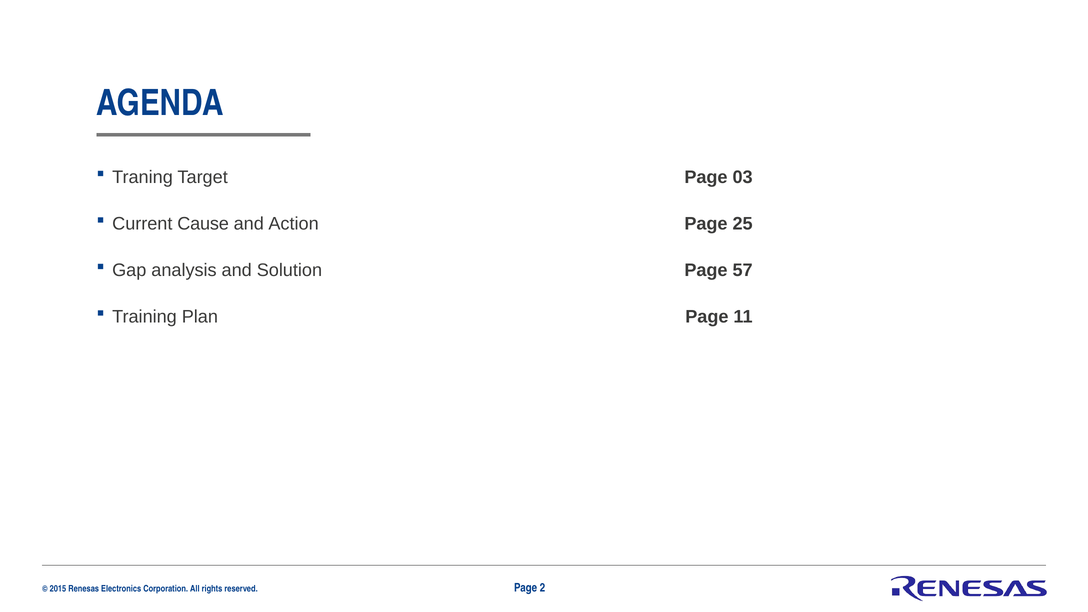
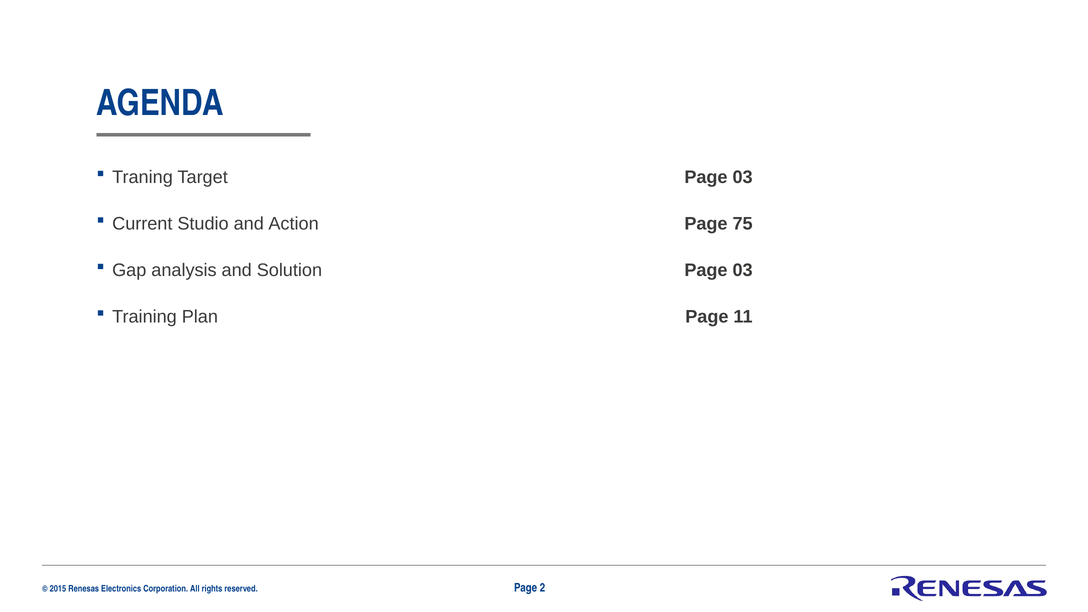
Cause: Cause -> Studio (203, 224)
25: 25 -> 75 (743, 224)
Solution Page 57: 57 -> 03 (743, 270)
